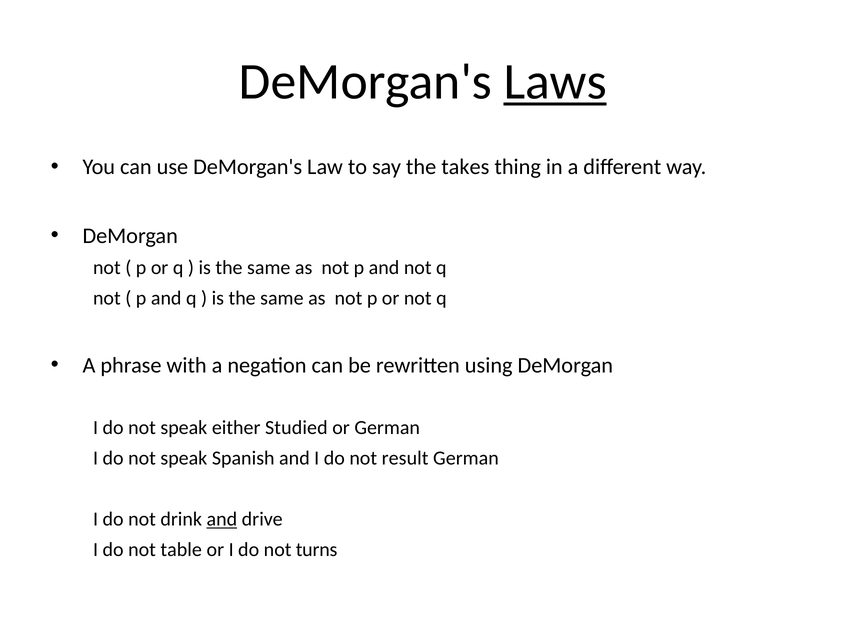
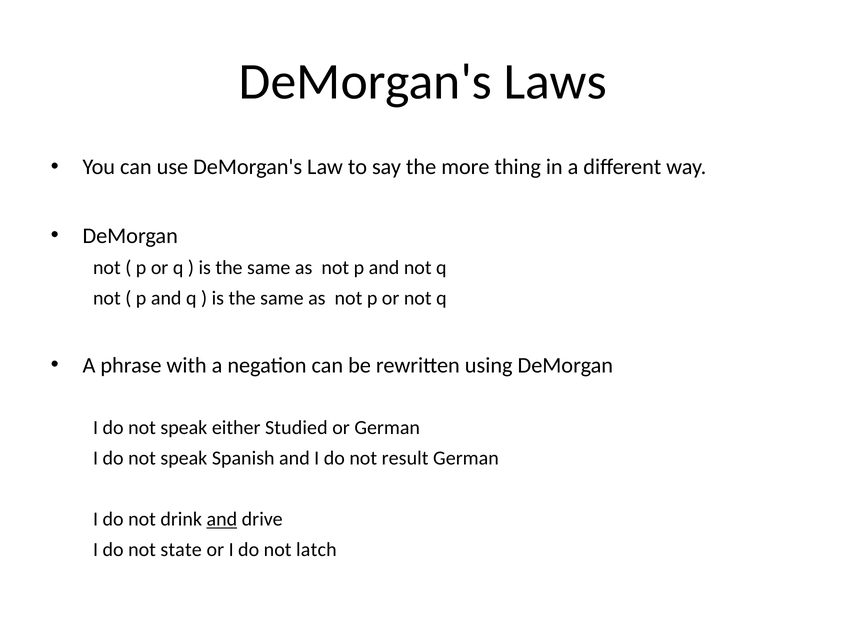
Laws underline: present -> none (555, 82)
takes: takes -> more (465, 167)
table: table -> state (181, 550)
turns: turns -> latch (316, 550)
